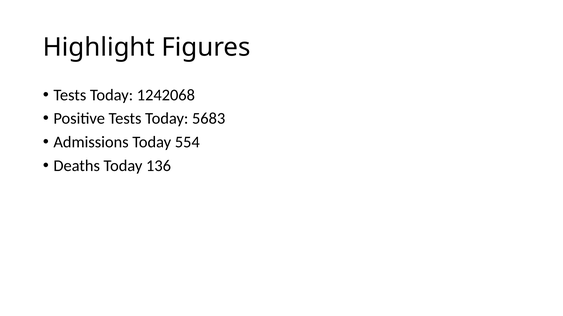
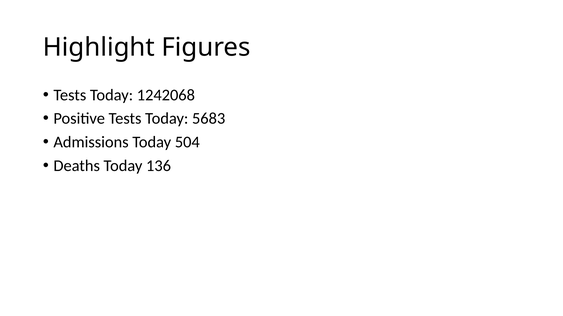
554: 554 -> 504 (187, 142)
